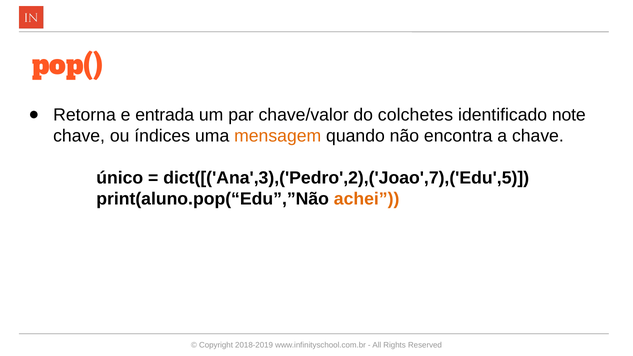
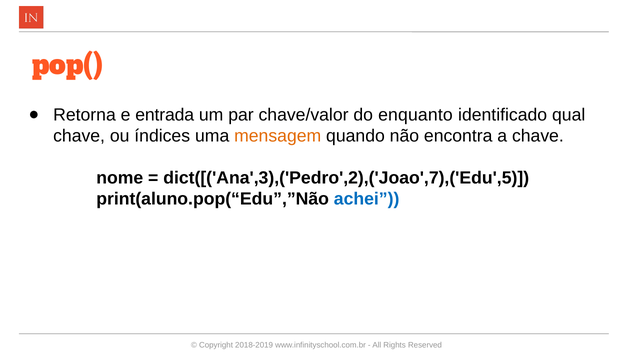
colchetes: colchetes -> enquanto (415, 115)
note: note -> qual (569, 115)
único: único -> nome (120, 178)
achei colour: orange -> blue (367, 199)
